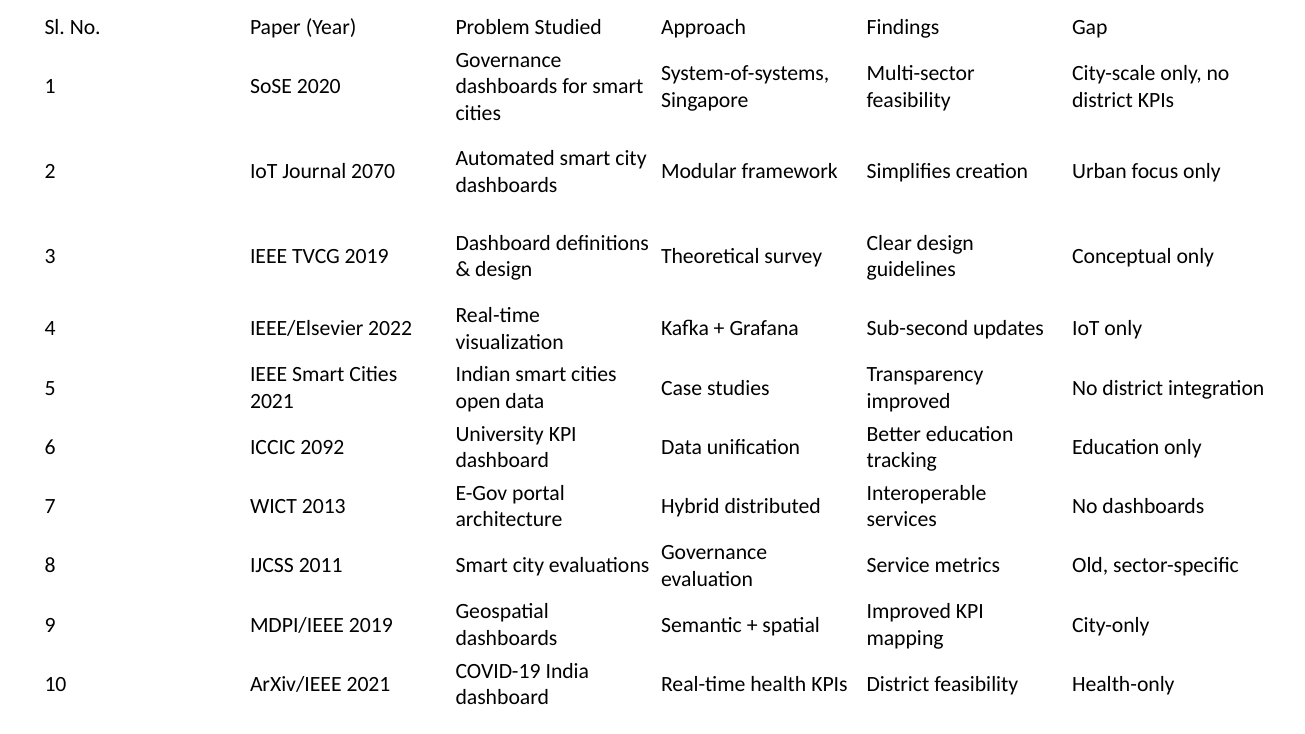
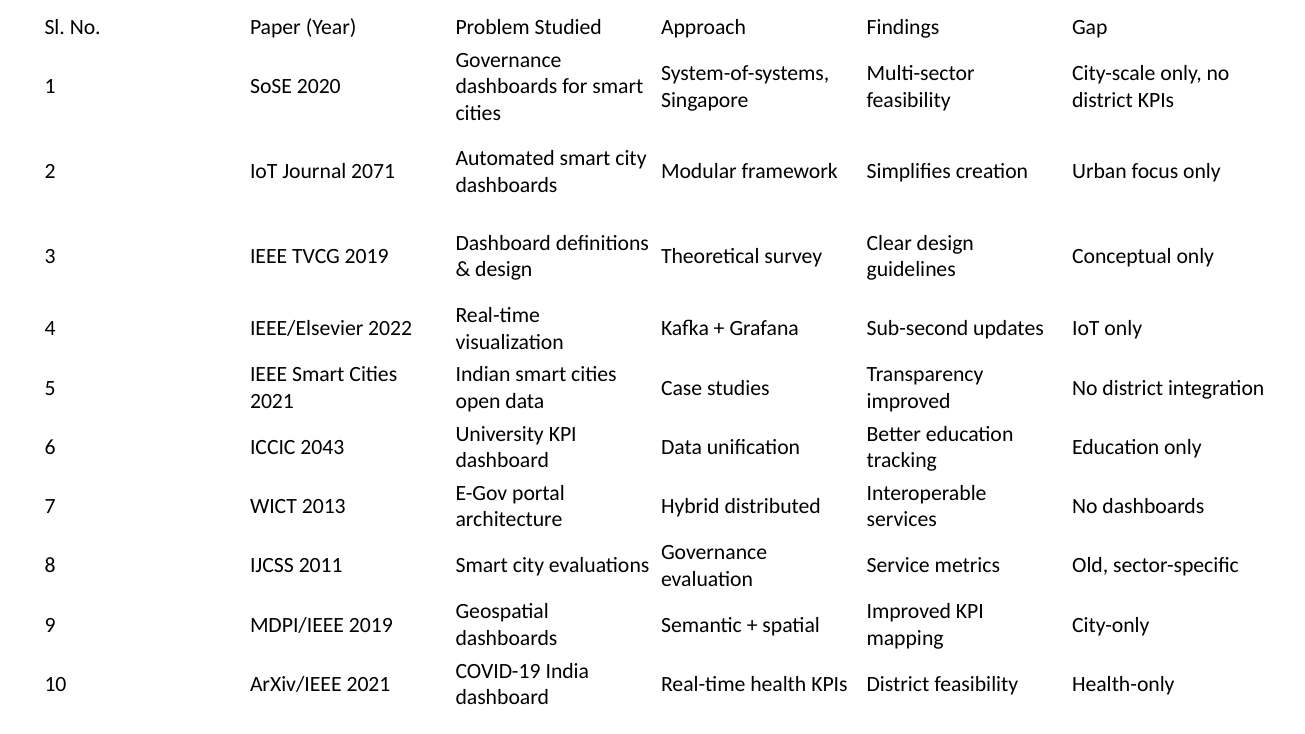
2070: 2070 -> 2071 (373, 172)
2092: 2092 -> 2043 (322, 447)
